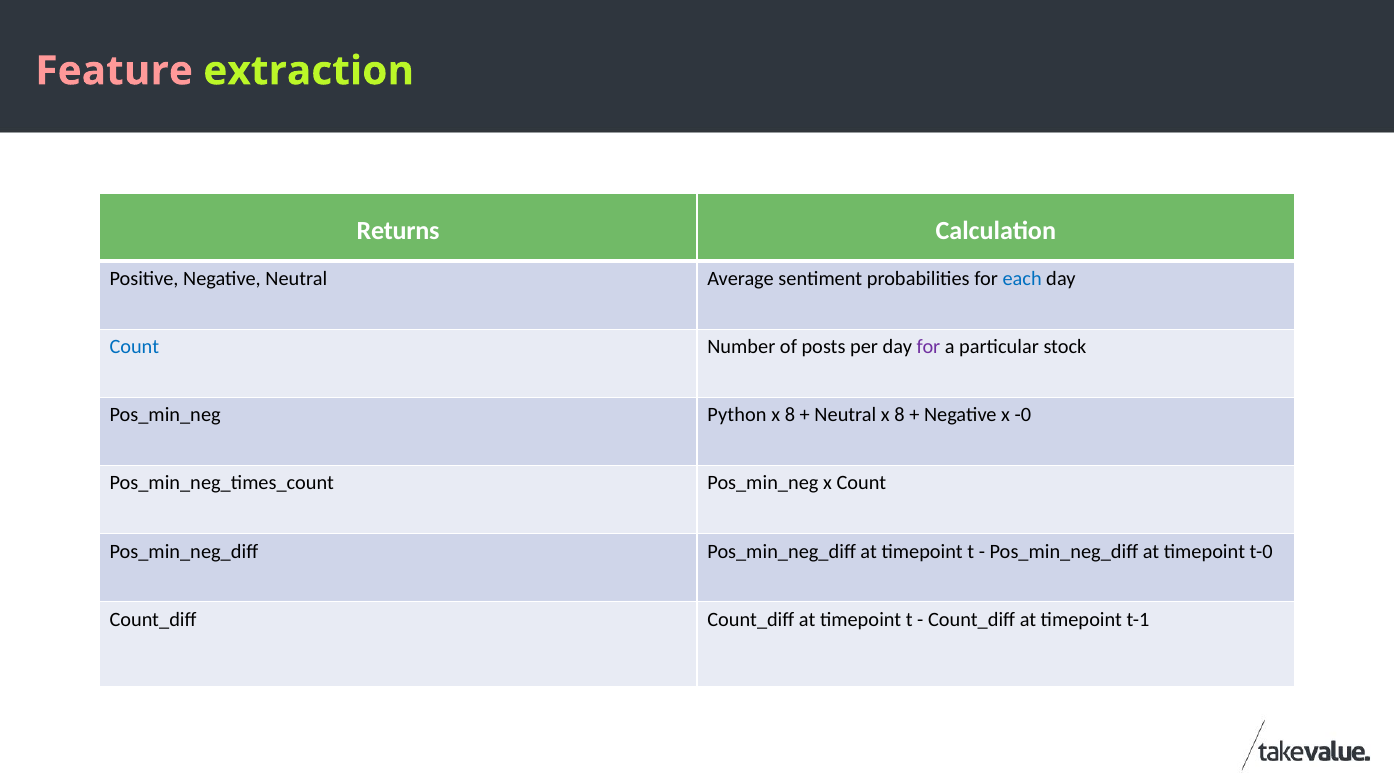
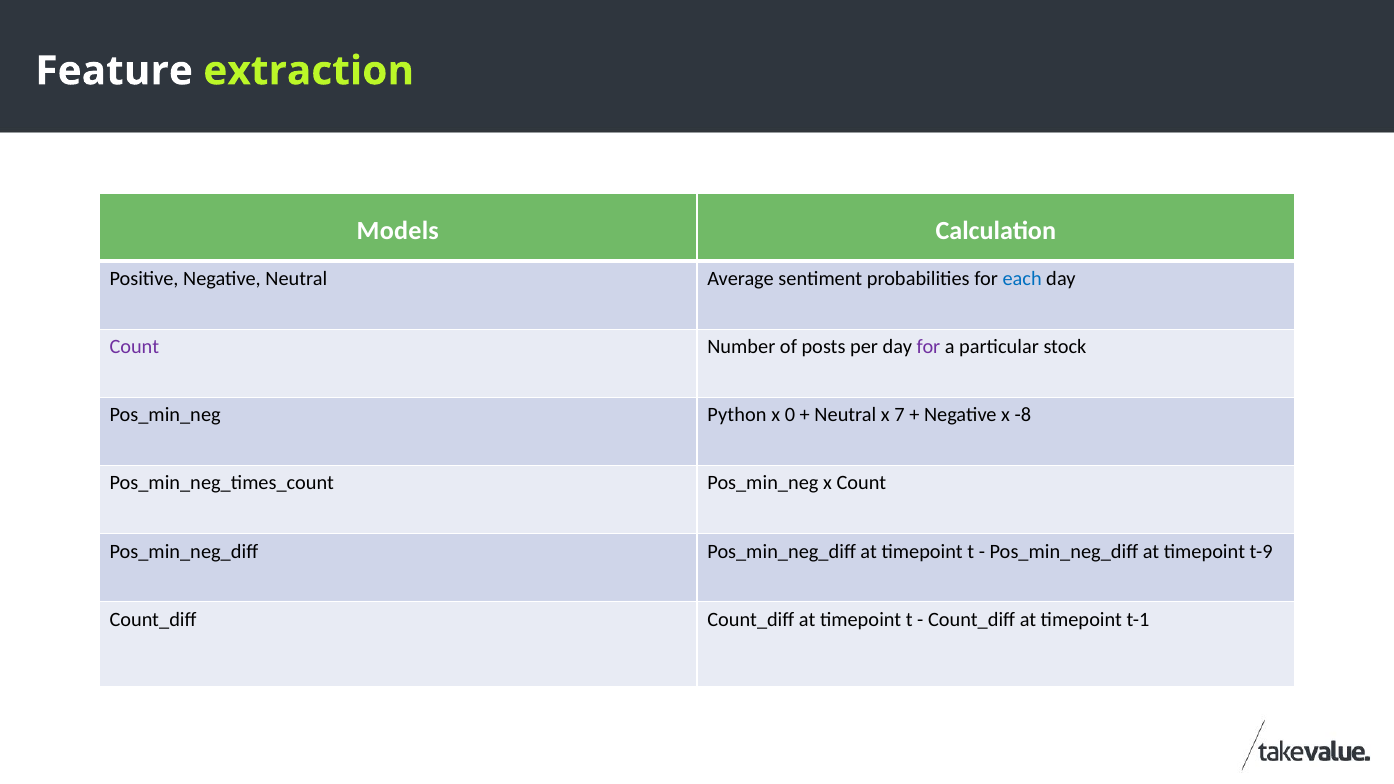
Feature colour: pink -> white (114, 71)
Returns: Returns -> Models (398, 230)
Count colour: blue -> purple (134, 347)
8: 8 -> 0 (790, 415)
Neutral x 8: 8 -> 7 (900, 415)
-0: -0 -> -8 (1023, 415)
t-0: t-0 -> t-9 (1261, 551)
